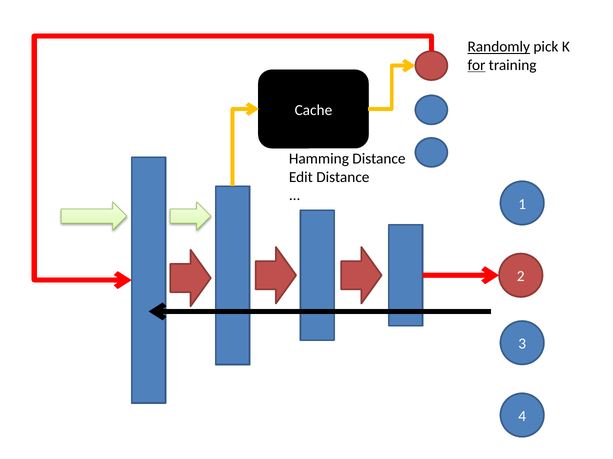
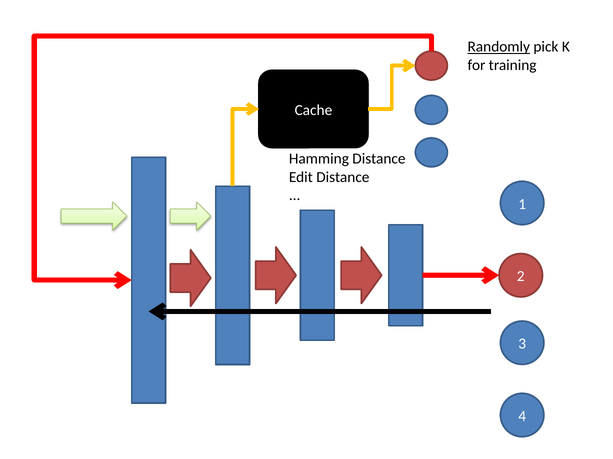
for underline: present -> none (476, 65)
